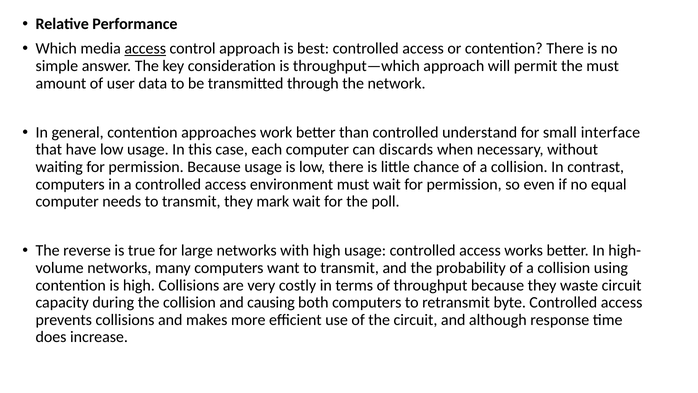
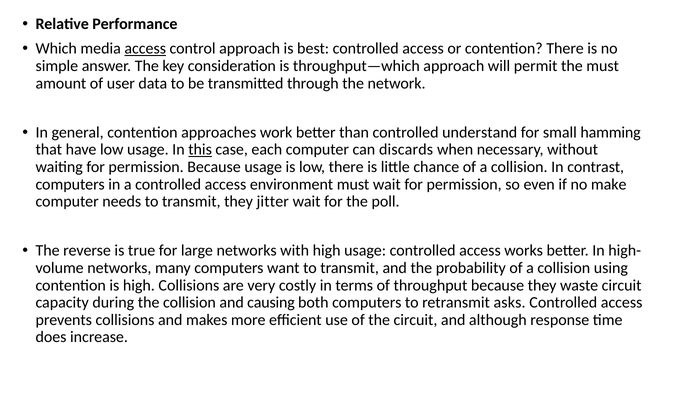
interface: interface -> hamming (611, 132)
this underline: none -> present (200, 150)
equal: equal -> make (609, 184)
mark: mark -> jitter (273, 201)
byte: byte -> asks (510, 302)
